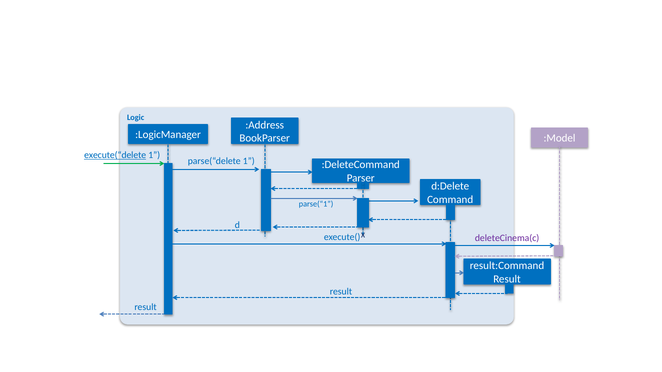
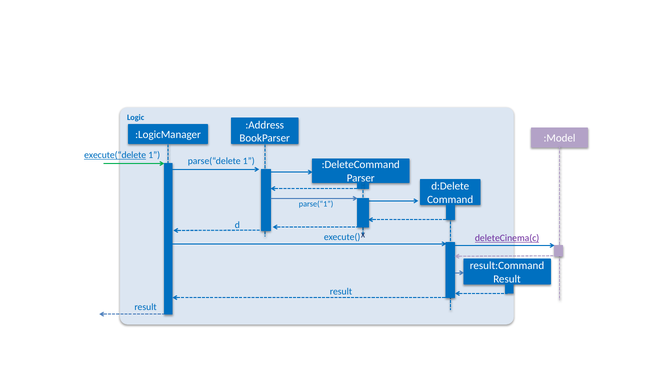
deleteCinema(c underline: none -> present (507, 238)
